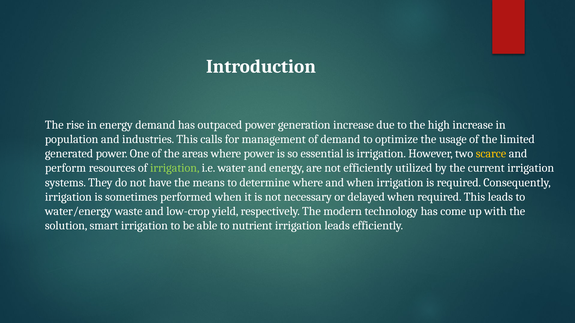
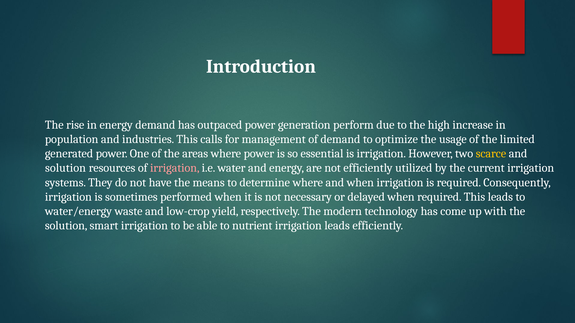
generation increase: increase -> perform (353, 125)
perform: perform -> solution (66, 168)
irrigation colour: light green -> pink (175, 168)
